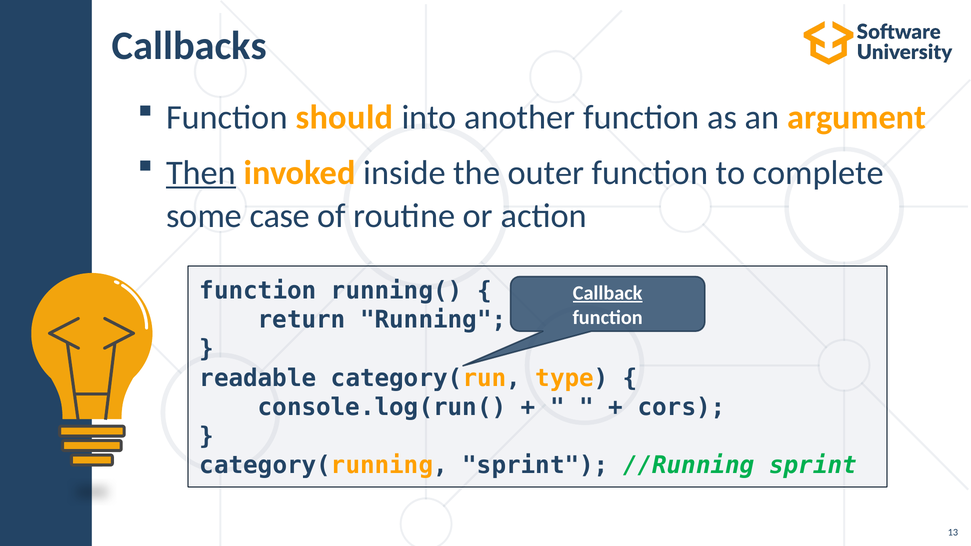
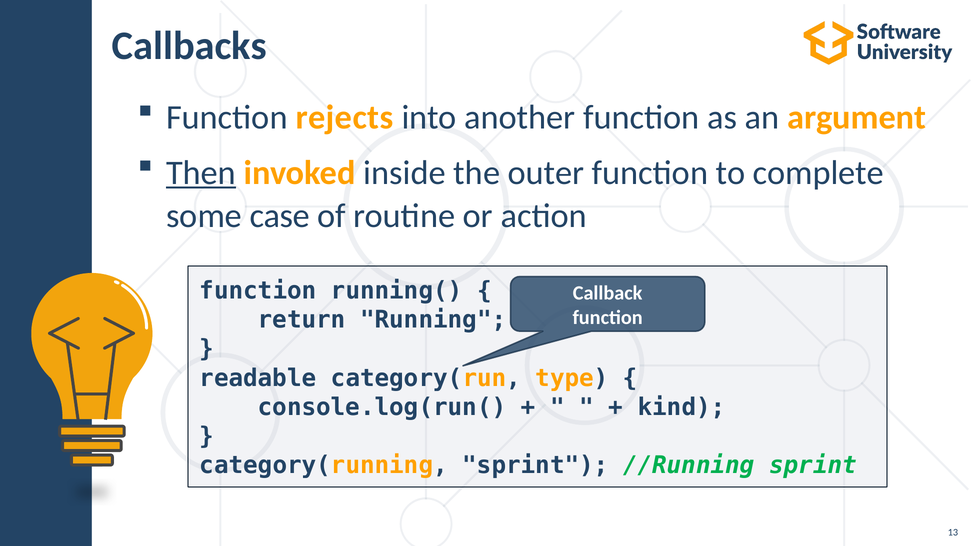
should: should -> rejects (344, 117)
Callback underline: present -> none (608, 293)
cors: cors -> kind (682, 407)
